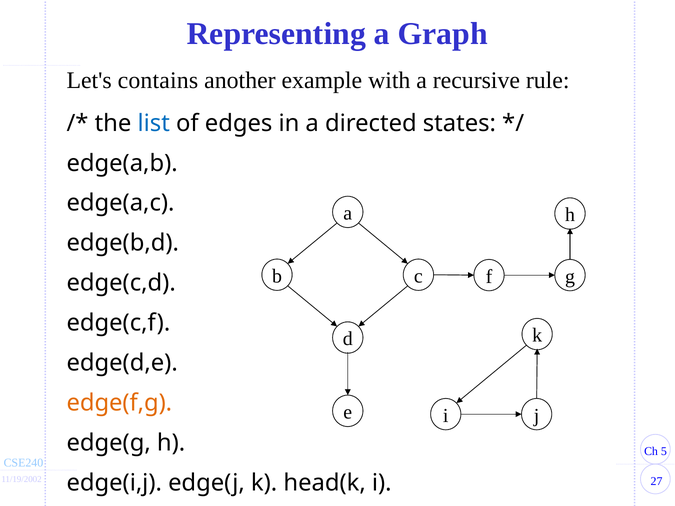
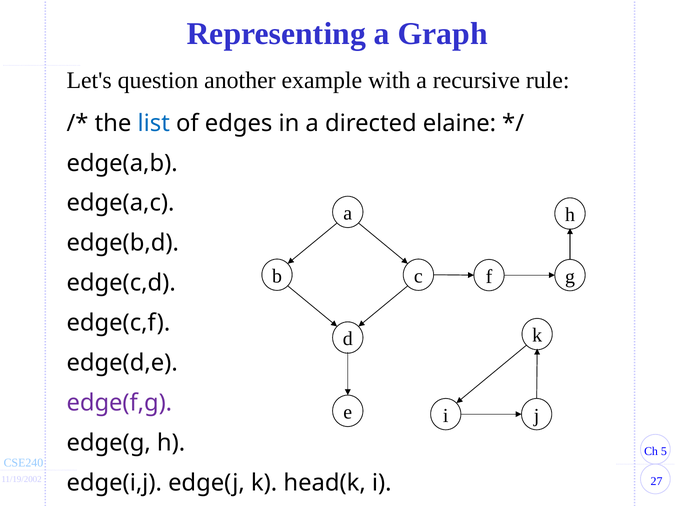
contains: contains -> question (158, 80)
states: states -> elaine (459, 123)
edge(f,g colour: orange -> purple (119, 403)
